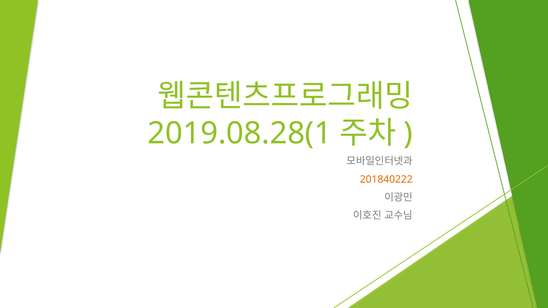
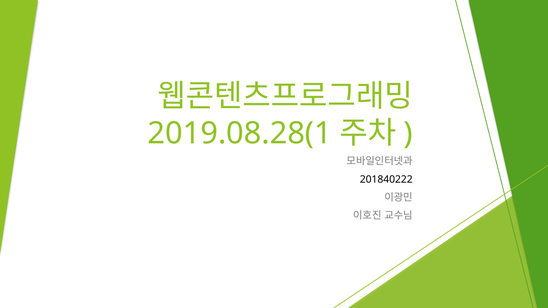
201840222 colour: orange -> black (386, 179)
